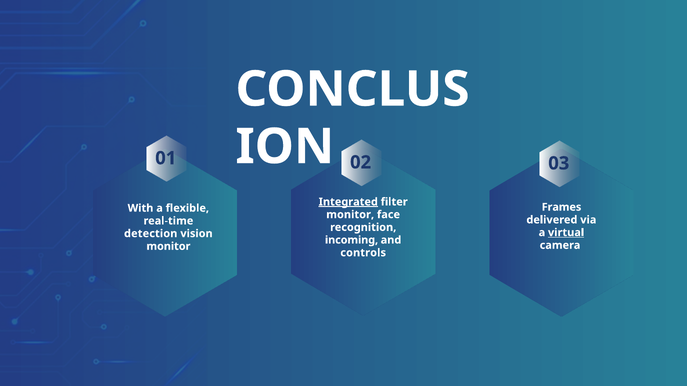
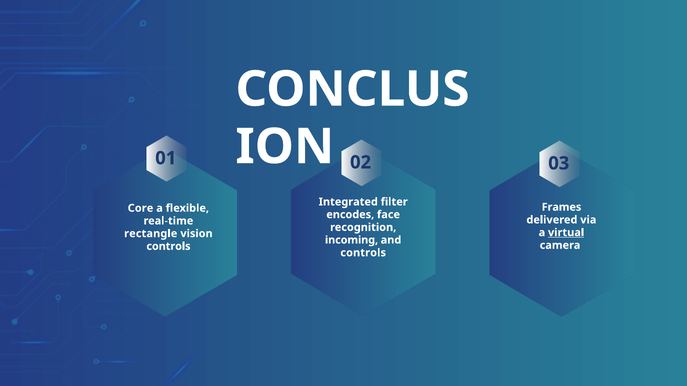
Integrated underline: present -> none (348, 202)
With: With -> Core (140, 208)
monitor: monitor -> encodes (350, 215)
detection: detection -> rectangle (151, 234)
monitor: monitor -> controls (168, 247)
